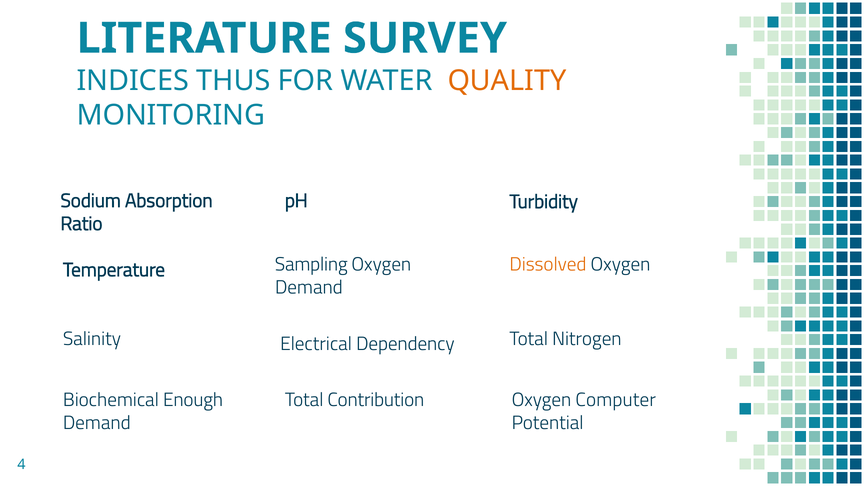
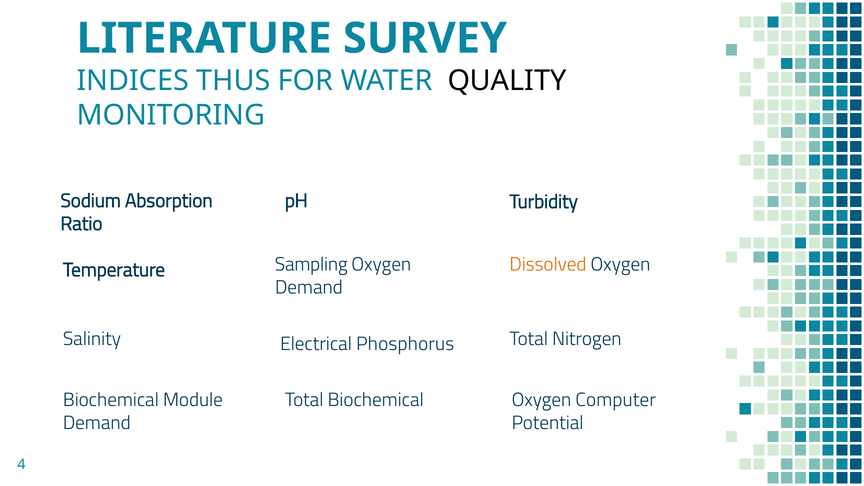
QUALITY colour: orange -> black (507, 81)
Dependency: Dependency -> Phosphorus (405, 344)
Enough: Enough -> Module (193, 400)
Total Contribution: Contribution -> Biochemical (376, 400)
